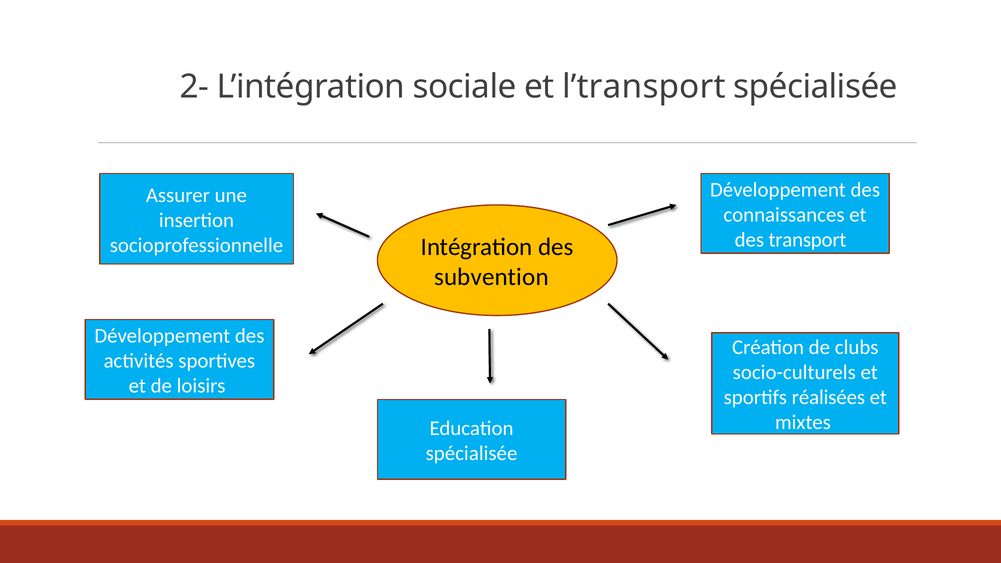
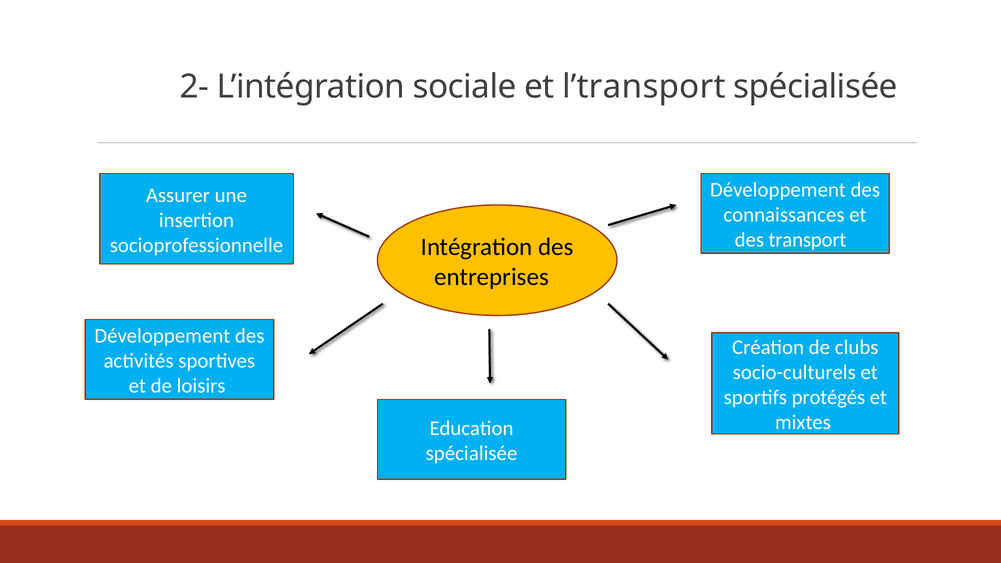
subvention: subvention -> entreprises (492, 277)
réalisées: réalisées -> protégés (828, 397)
